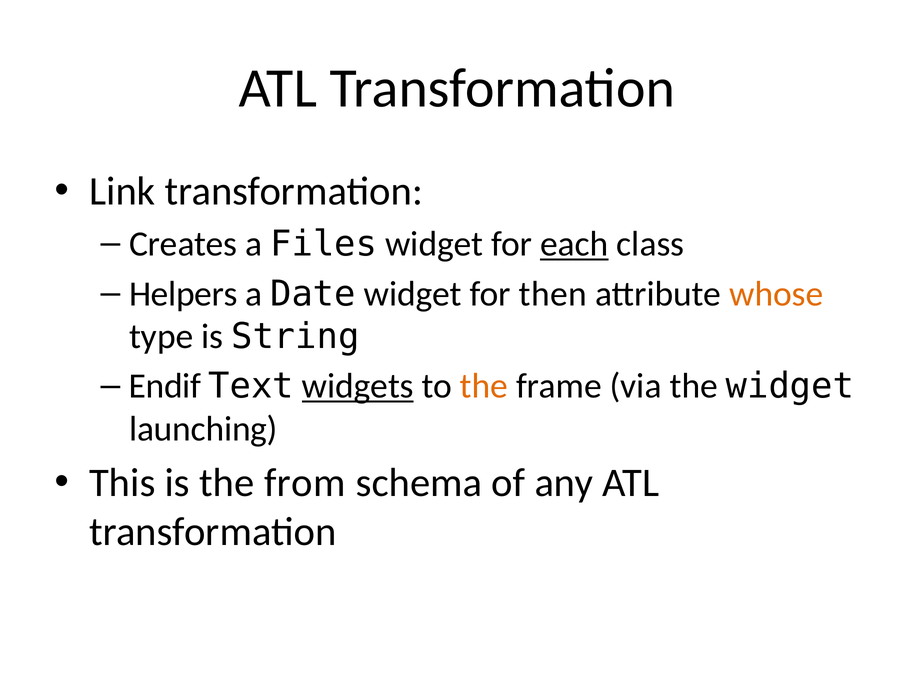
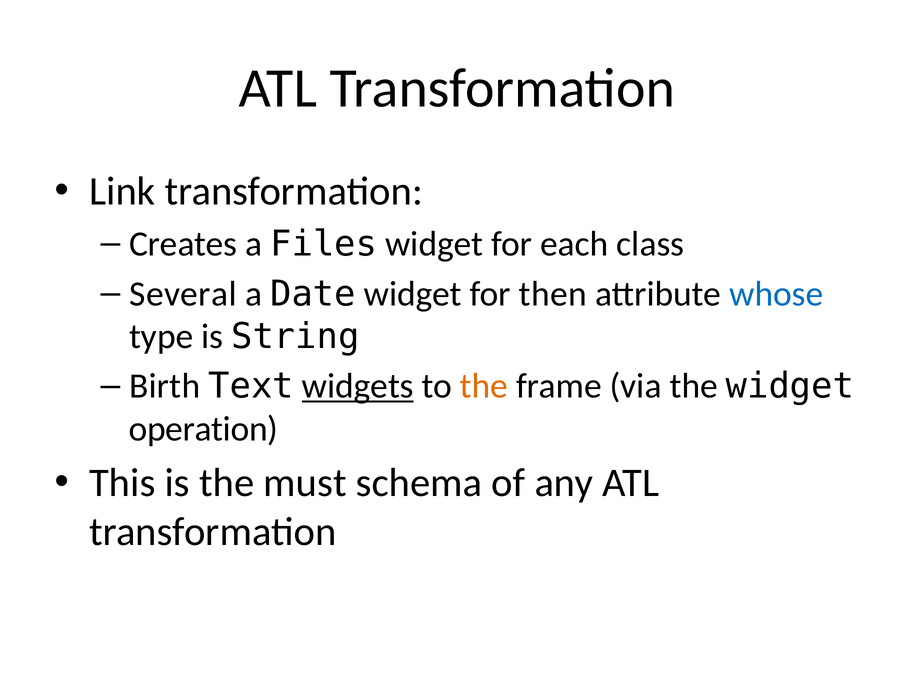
each underline: present -> none (574, 244)
Helpers: Helpers -> Several (183, 294)
whose colour: orange -> blue (776, 294)
Endif: Endif -> Birth (165, 387)
launching: launching -> operation (204, 429)
from: from -> must (305, 483)
